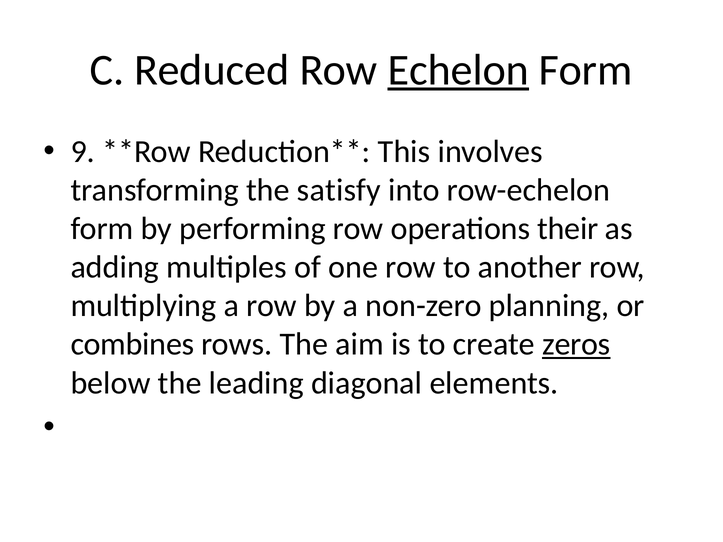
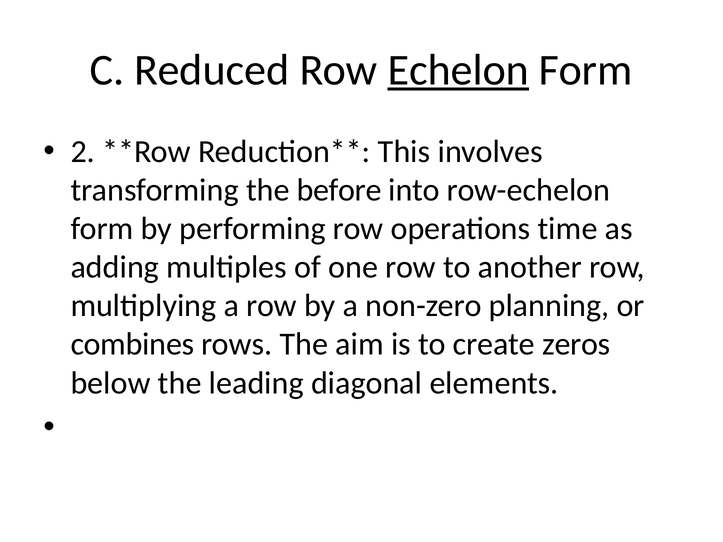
9: 9 -> 2 (83, 152)
satisfy: satisfy -> before (339, 190)
their: their -> time (568, 229)
zeros underline: present -> none (576, 345)
